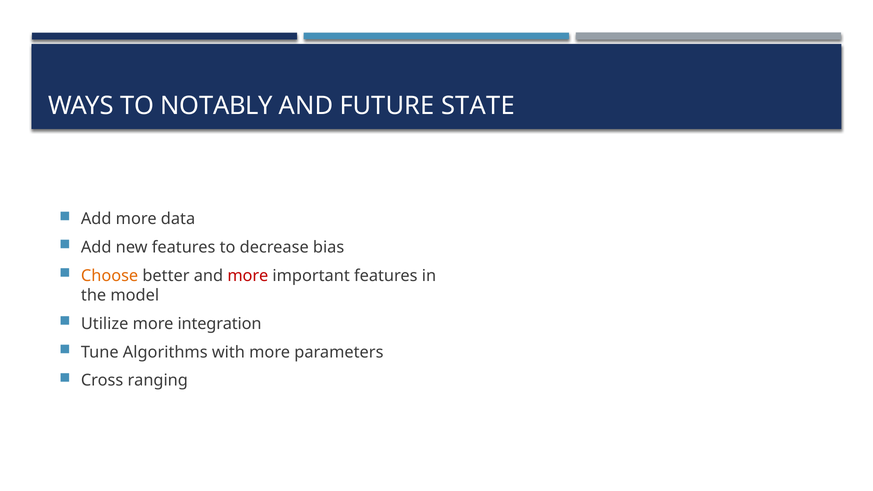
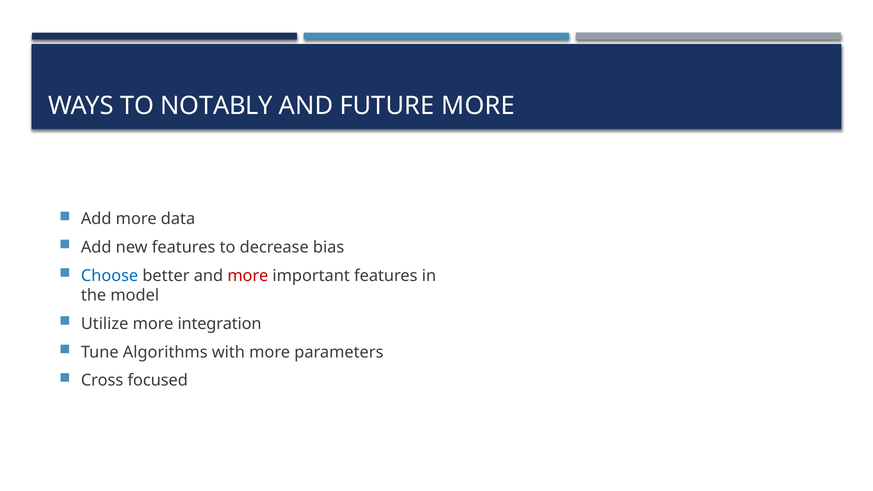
FUTURE STATE: STATE -> MORE (478, 106)
Choose colour: orange -> blue (110, 276)
ranging: ranging -> focused (158, 381)
